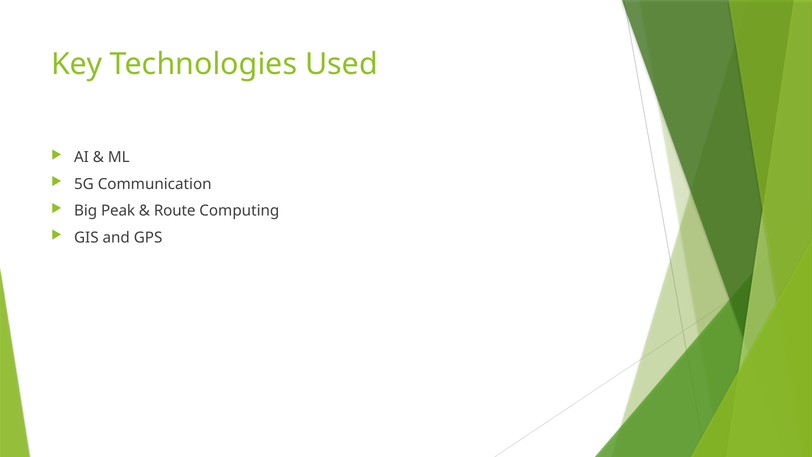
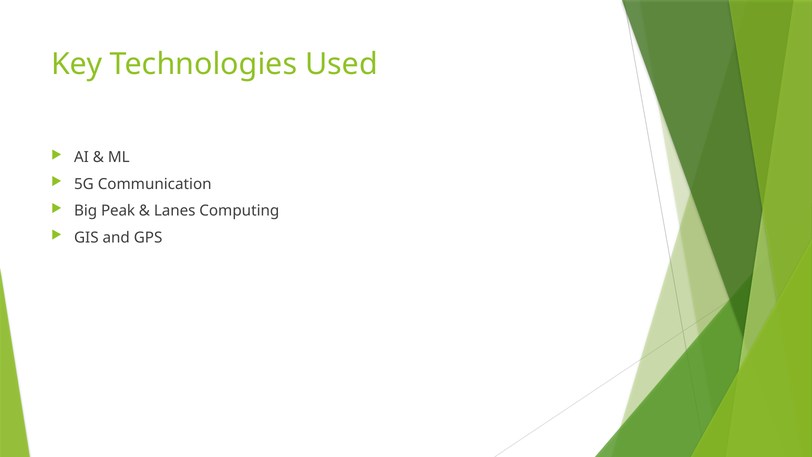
Route: Route -> Lanes (175, 211)
